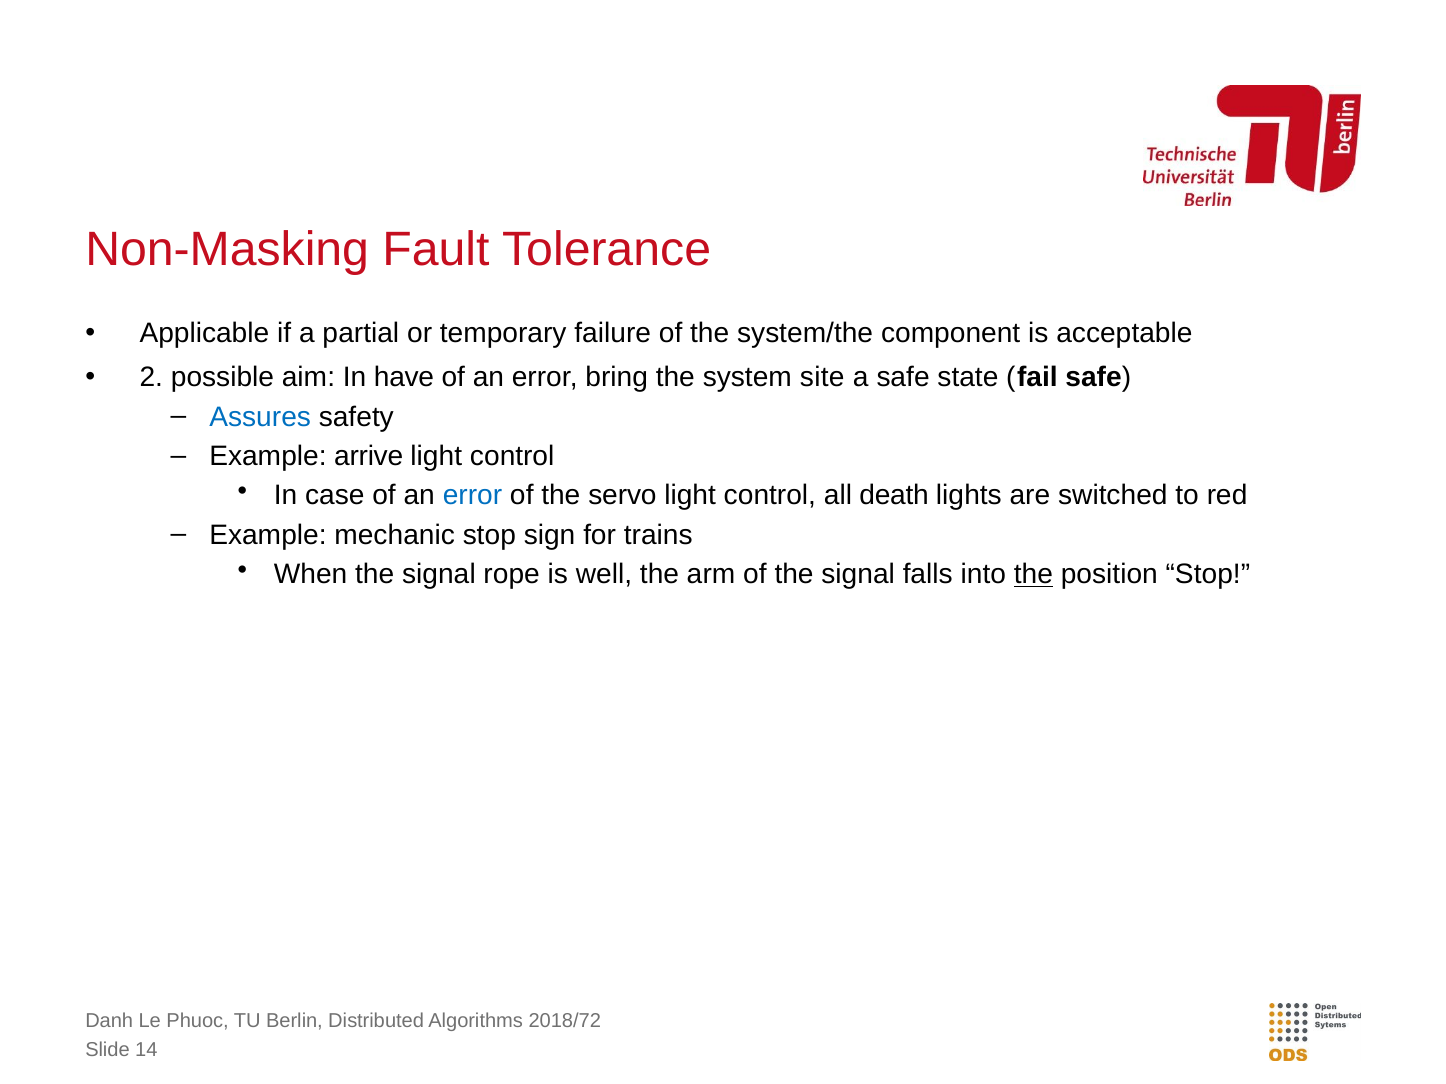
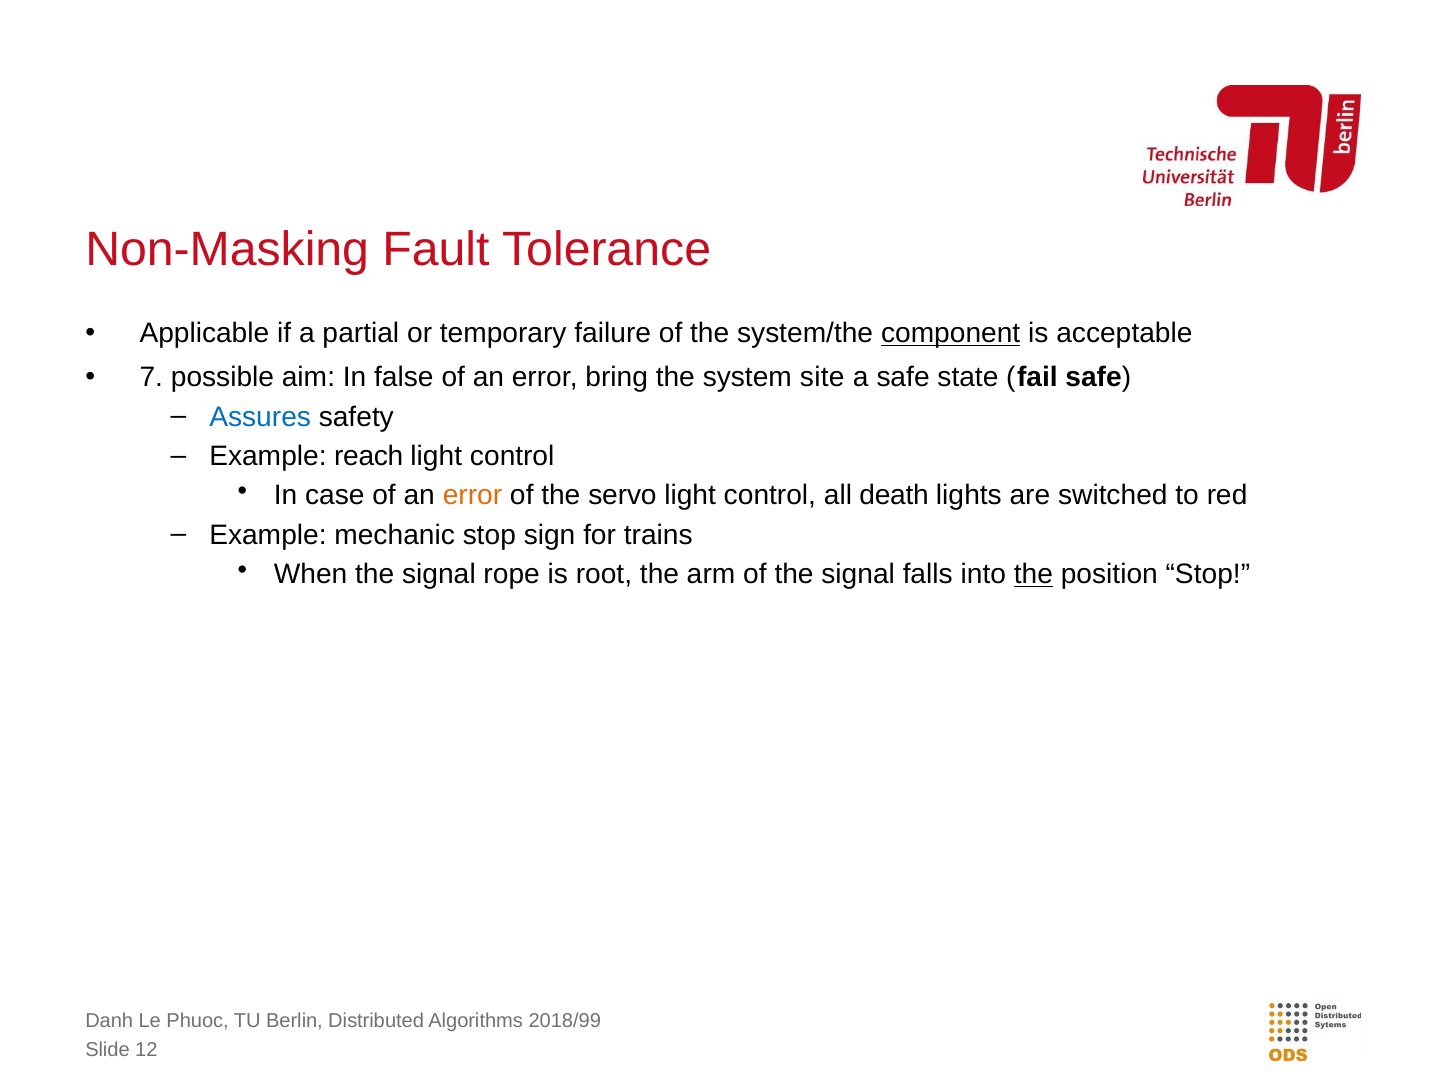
component underline: none -> present (951, 334)
2: 2 -> 7 (151, 378)
have: have -> false (404, 378)
arrive: arrive -> reach (369, 457)
error colour: blue -> orange (472, 496)
well: well -> root (604, 575)
2018/72: 2018/72 -> 2018/99 (565, 1021)
14: 14 -> 12 (146, 1051)
